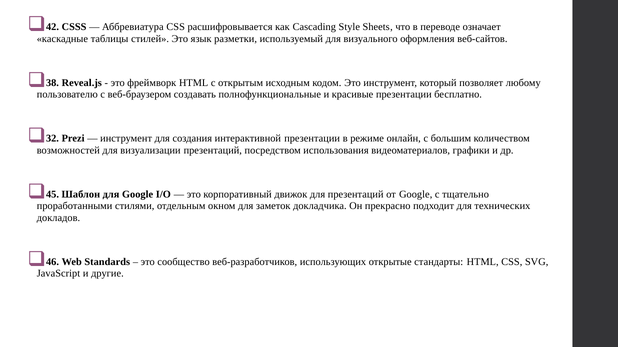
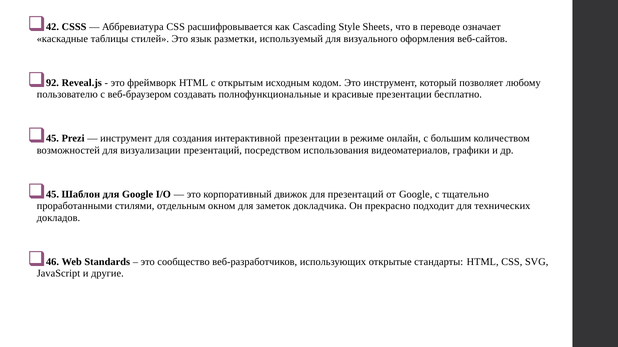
38: 38 -> 92 (52, 83)
32: 32 -> 45 (52, 139)
